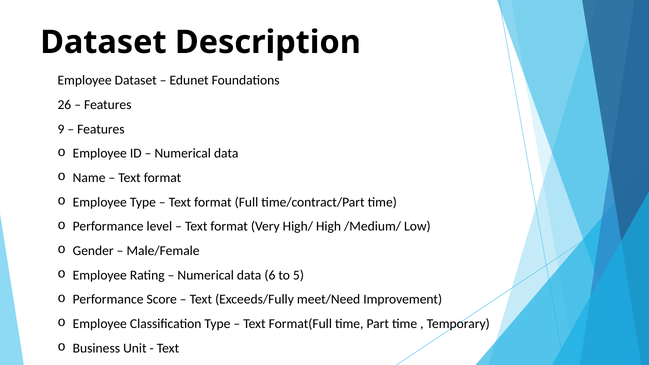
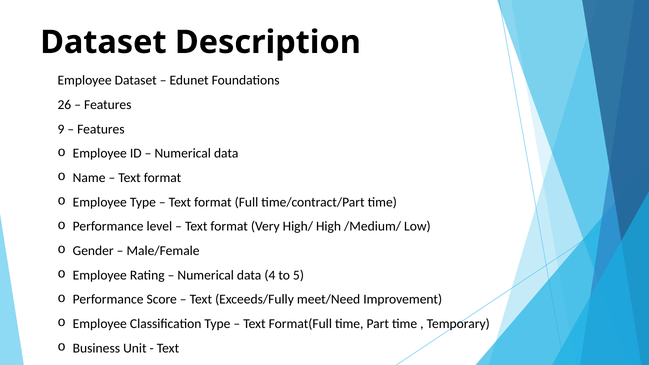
6: 6 -> 4 (270, 275)
